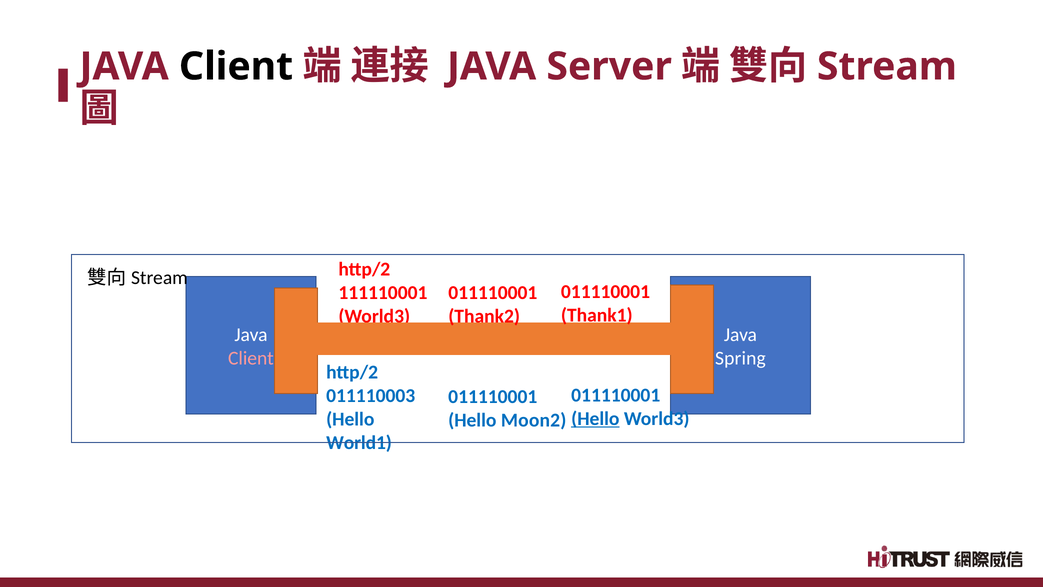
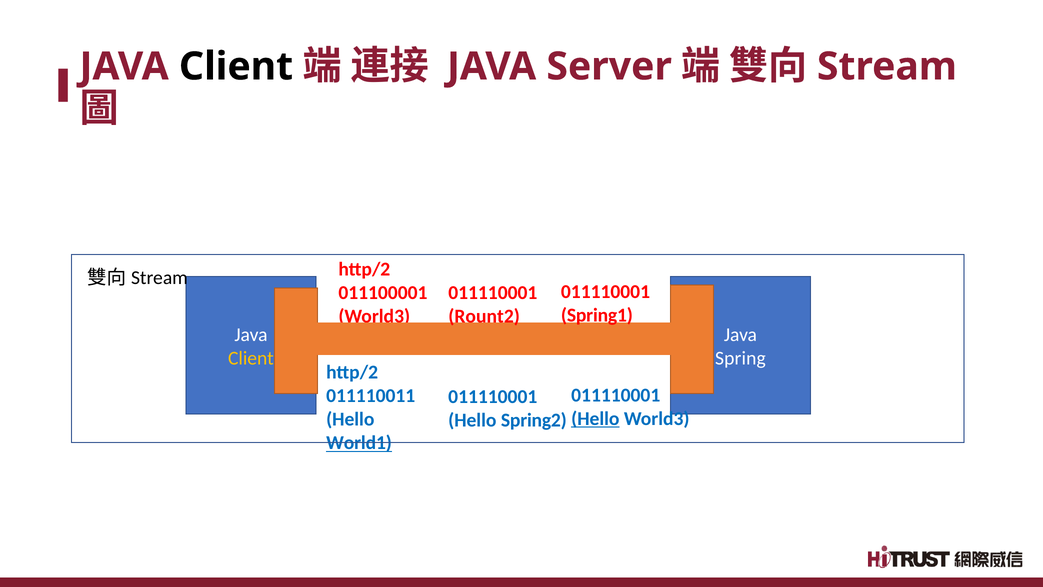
111110001: 111110001 -> 011100001 (383, 293)
Thank1: Thank1 -> Spring1 (597, 315)
Thank2: Thank2 -> Rount2 (484, 316)
Client colour: pink -> yellow (251, 358)
011110003: 011110003 -> 011110011 (371, 396)
Moon2: Moon2 -> Spring2 (534, 420)
World1 underline: none -> present (359, 443)
